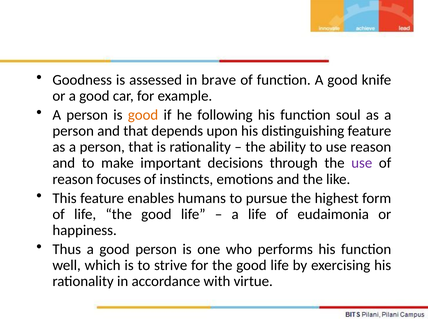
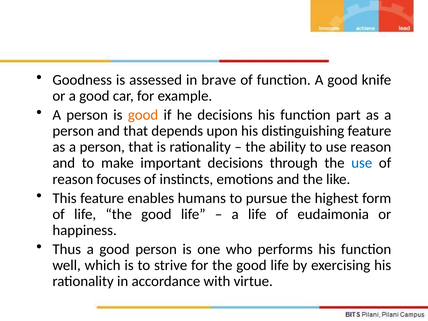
he following: following -> decisions (225, 115)
soul: soul -> part (348, 115)
use colour: purple -> blue (362, 163)
